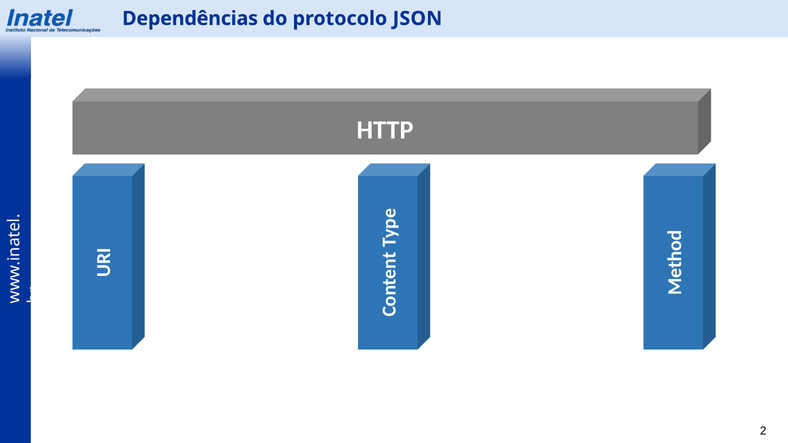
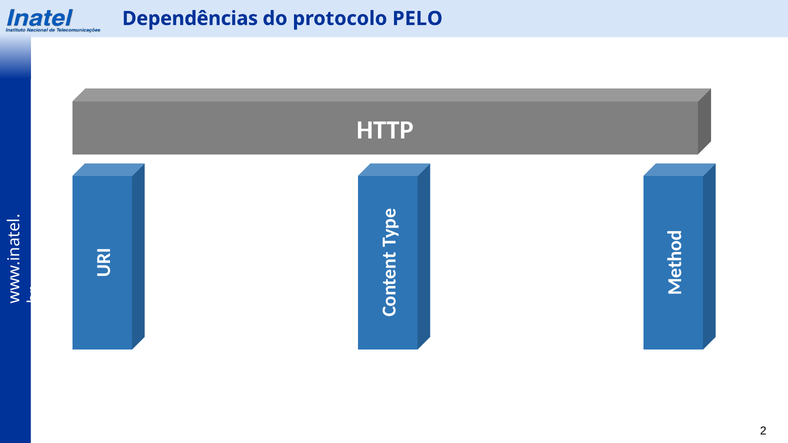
JSON: JSON -> PELO (417, 19)
